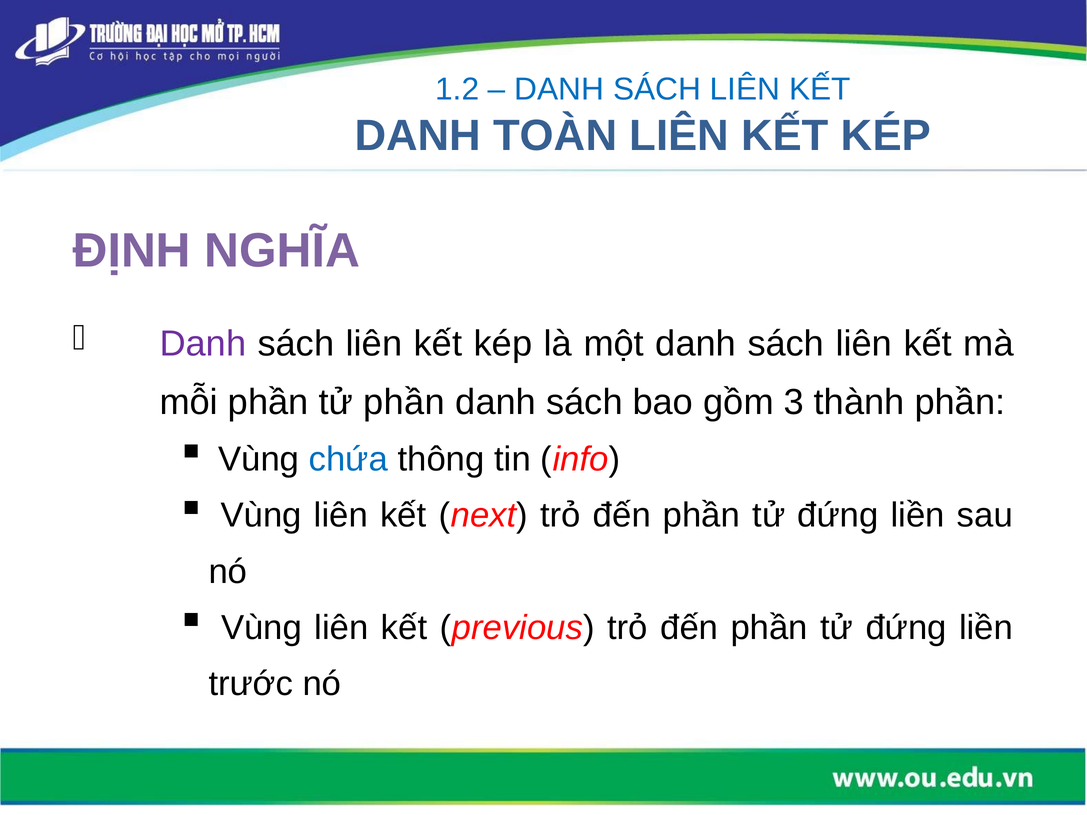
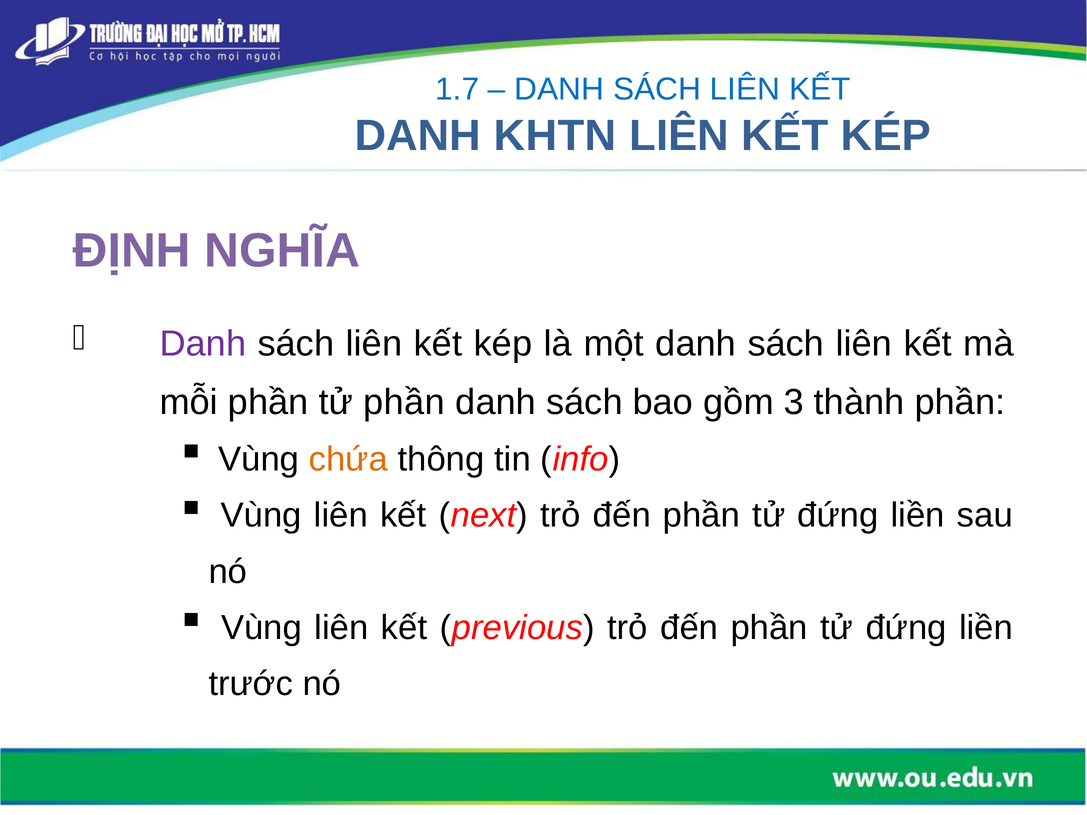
1.2: 1.2 -> 1.7 (457, 90)
TOÀN: TOÀN -> KHTN (555, 136)
chứa colour: blue -> orange (348, 459)
